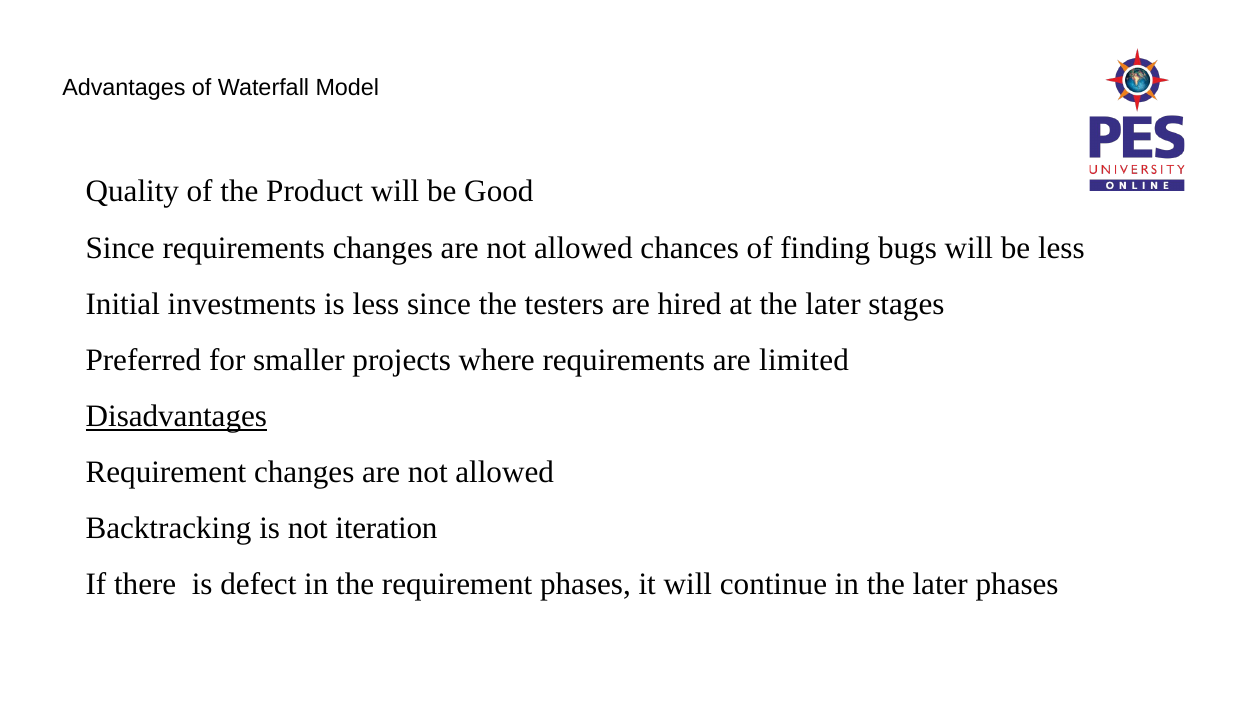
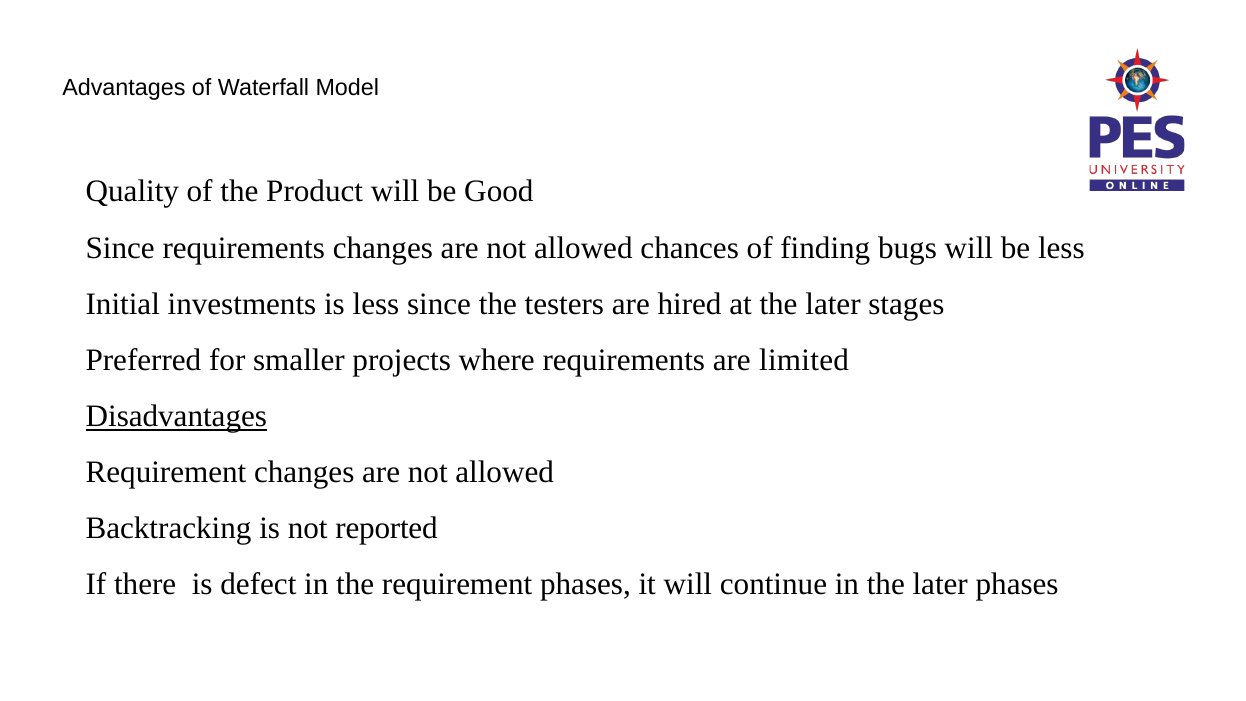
iteration: iteration -> reported (387, 528)
